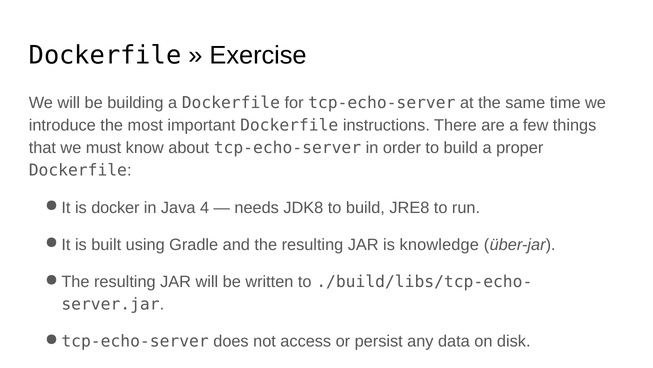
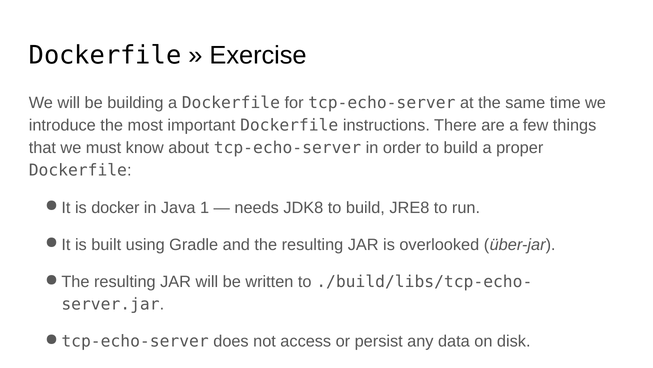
4: 4 -> 1 (205, 207)
knowledge: knowledge -> overlooked (439, 244)
